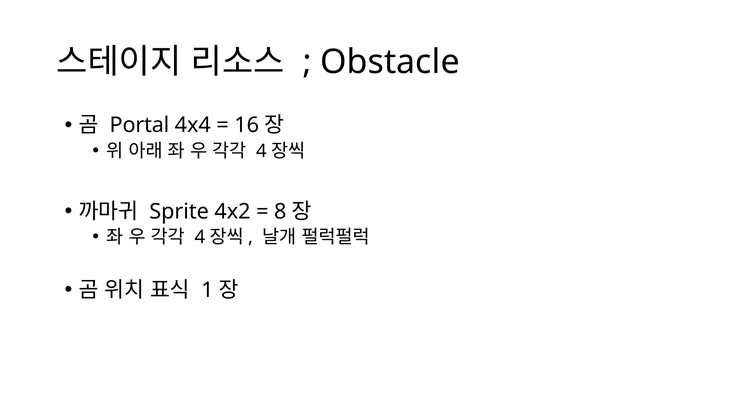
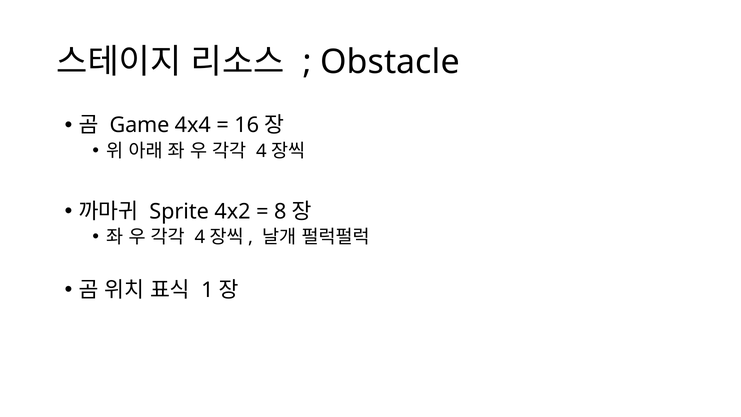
Portal: Portal -> Game (139, 125)
